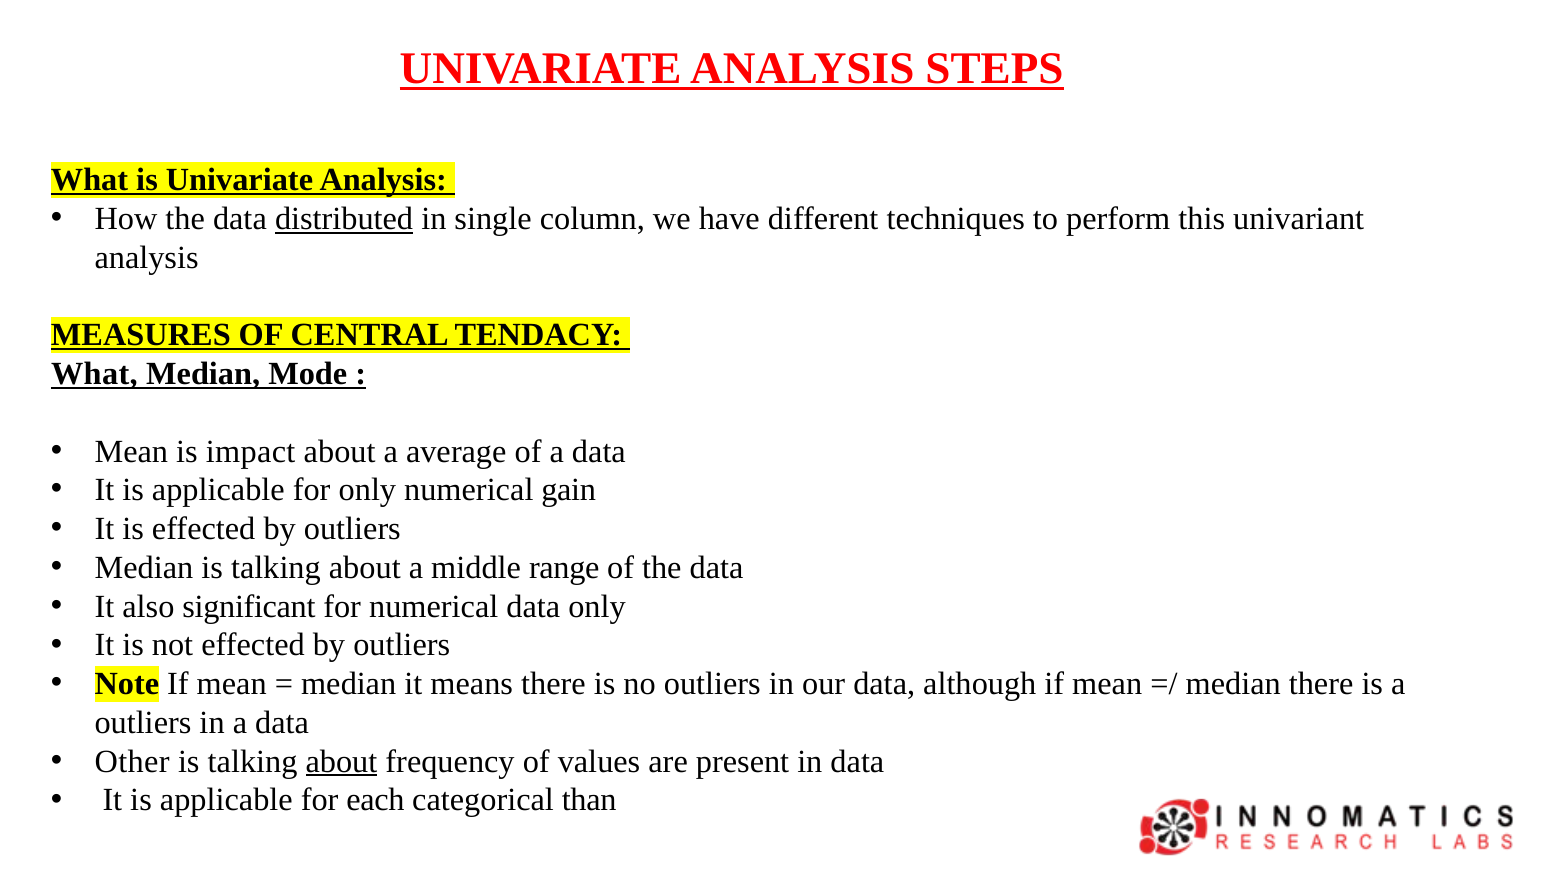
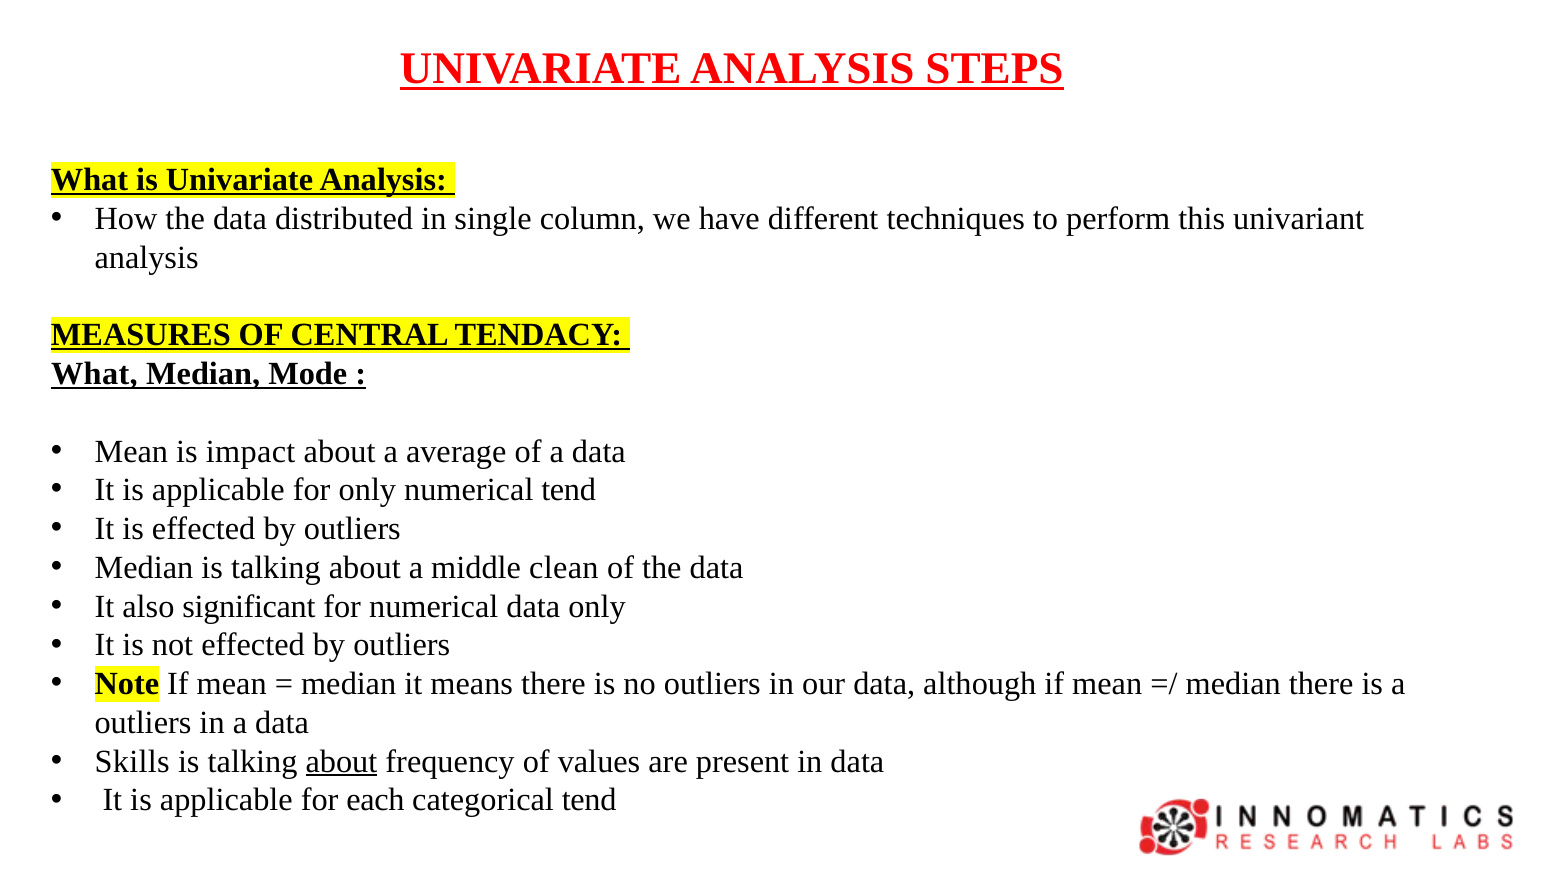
distributed underline: present -> none (344, 219)
numerical gain: gain -> tend (569, 490)
range: range -> clean (564, 568)
Other: Other -> Skills (132, 761)
categorical than: than -> tend (589, 800)
